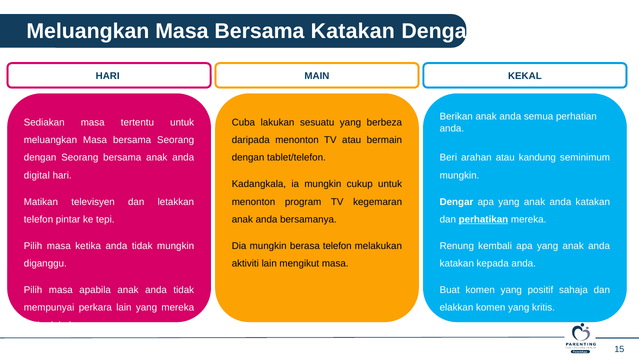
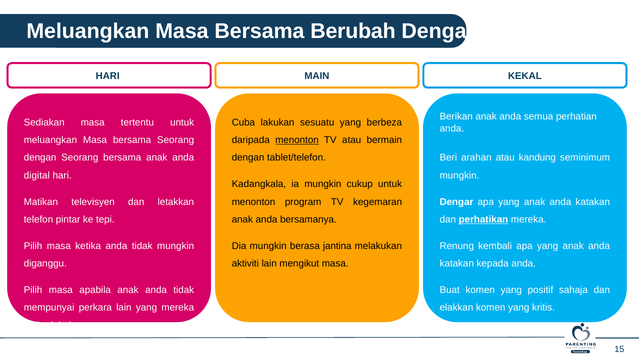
Bersama Katakan: Katakan -> Berubah (353, 31)
menonton underline: none -> present (297, 140)
berasa telefon: telefon -> jantina (337, 246)
